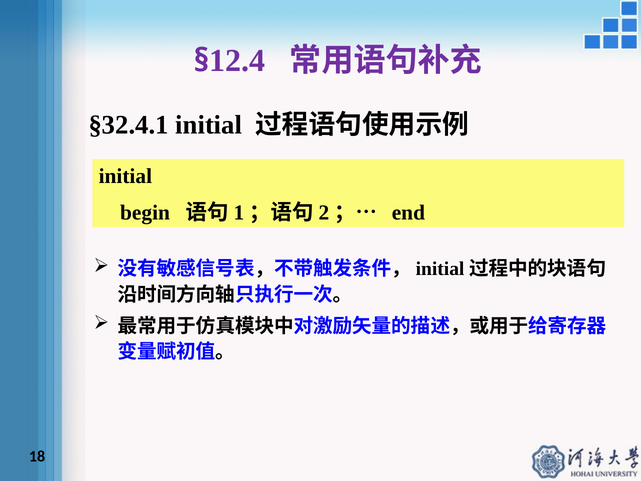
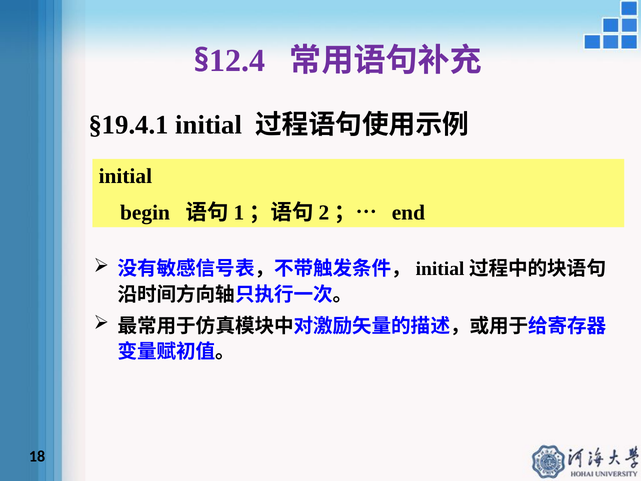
§32.4.1: §32.4.1 -> §19.4.1 (129, 125)
